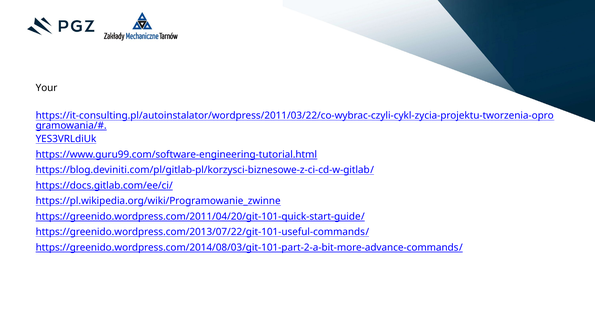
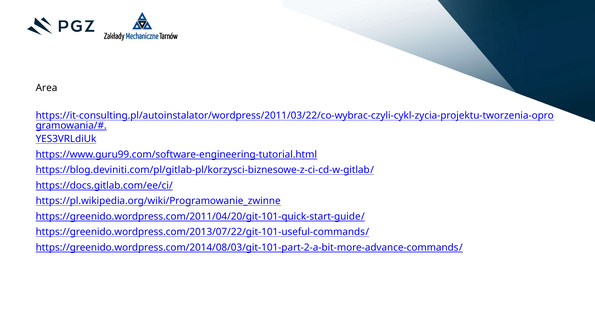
Your: Your -> Area (47, 88)
